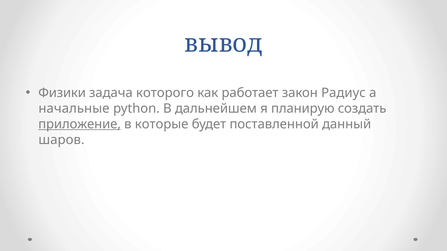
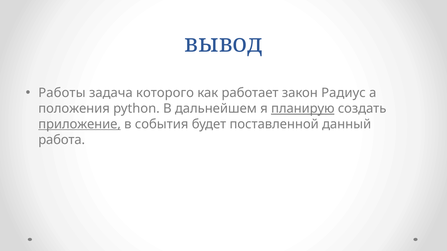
Физики: Физики -> Работы (62, 93)
начальные: начальные -> положения (74, 109)
планирую underline: none -> present (303, 109)
которые: которые -> события (162, 124)
шаров: шаров -> работа (62, 140)
